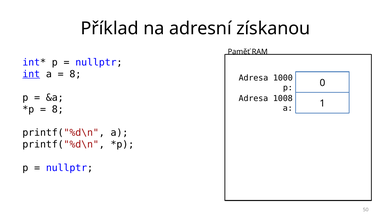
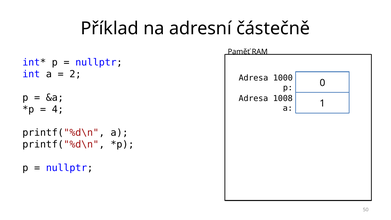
získanou: získanou -> částečně (273, 28)
int underline: present -> none (31, 74)
8: 8 -> 2 (75, 74)
8: 8 -> 4 (58, 109)
